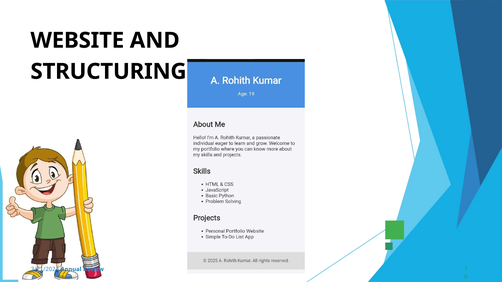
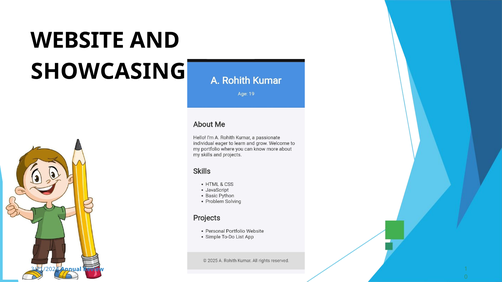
STRUCTURING: STRUCTURING -> SHOWCASING (108, 72)
